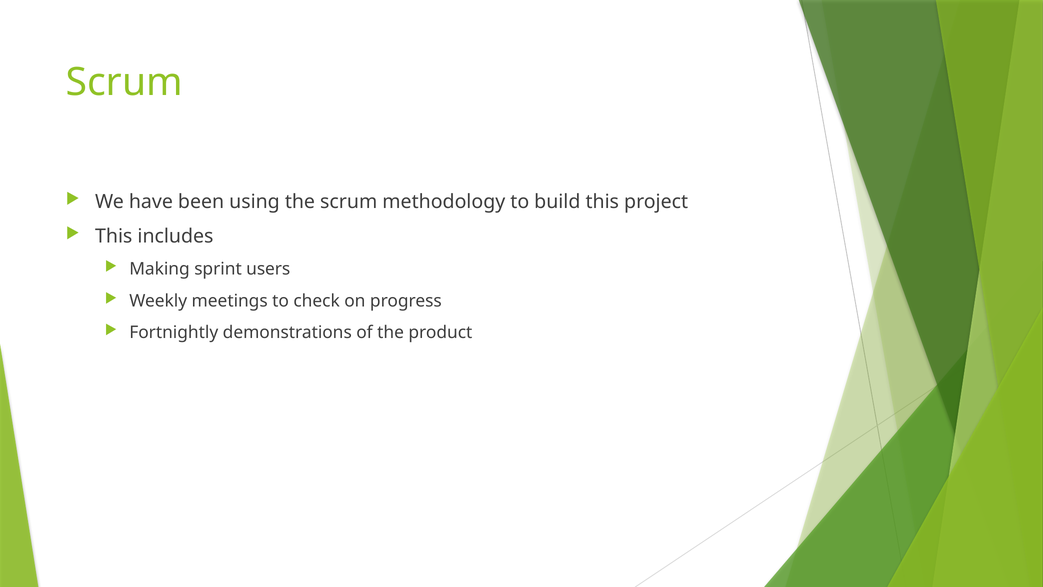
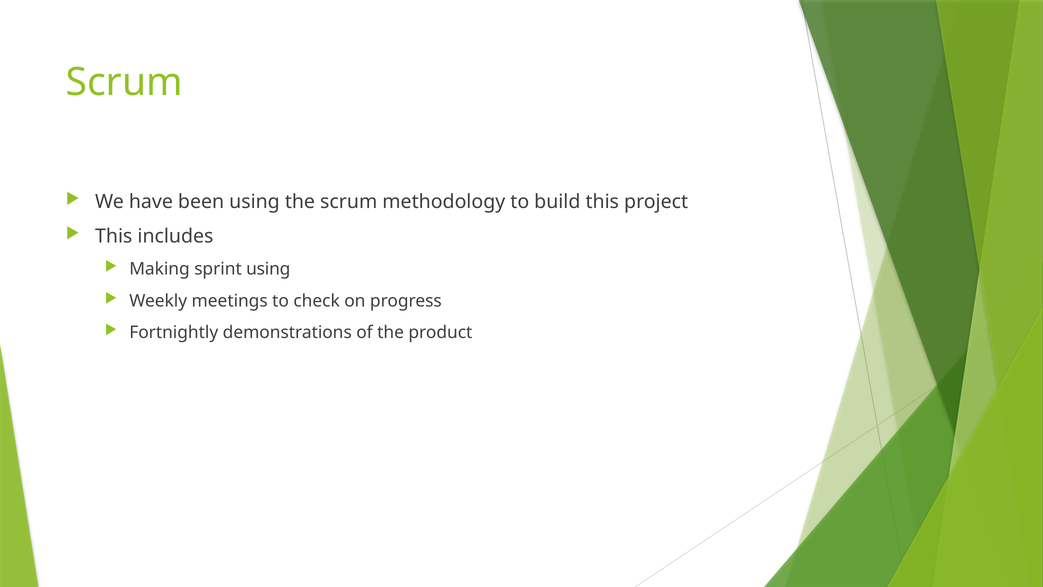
sprint users: users -> using (268, 269)
